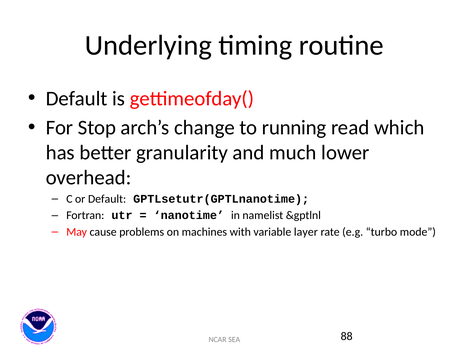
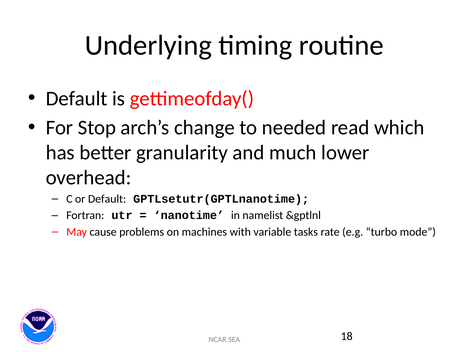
running: running -> needed (294, 128)
layer: layer -> tasks (306, 232)
88: 88 -> 18 (347, 336)
